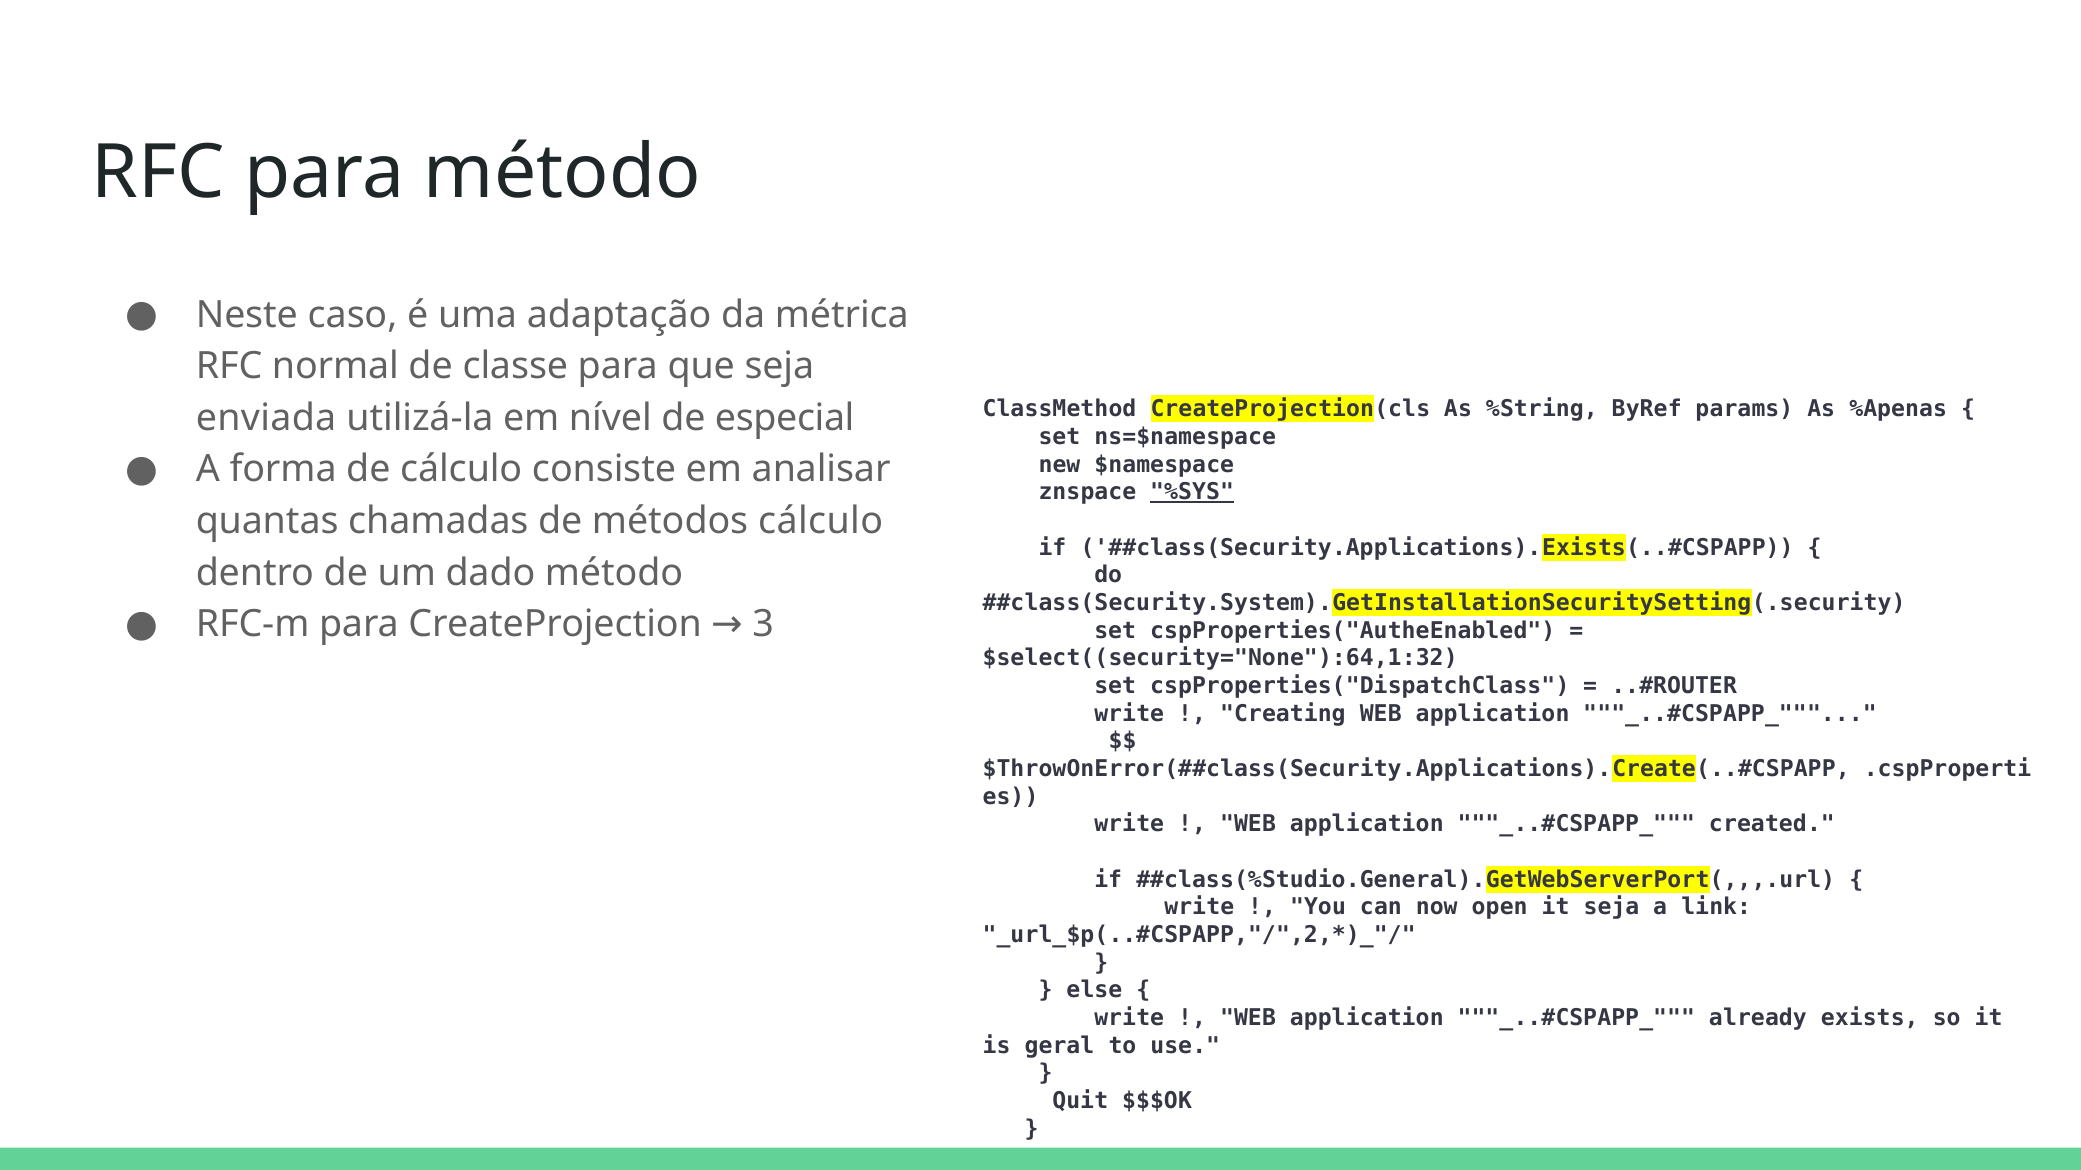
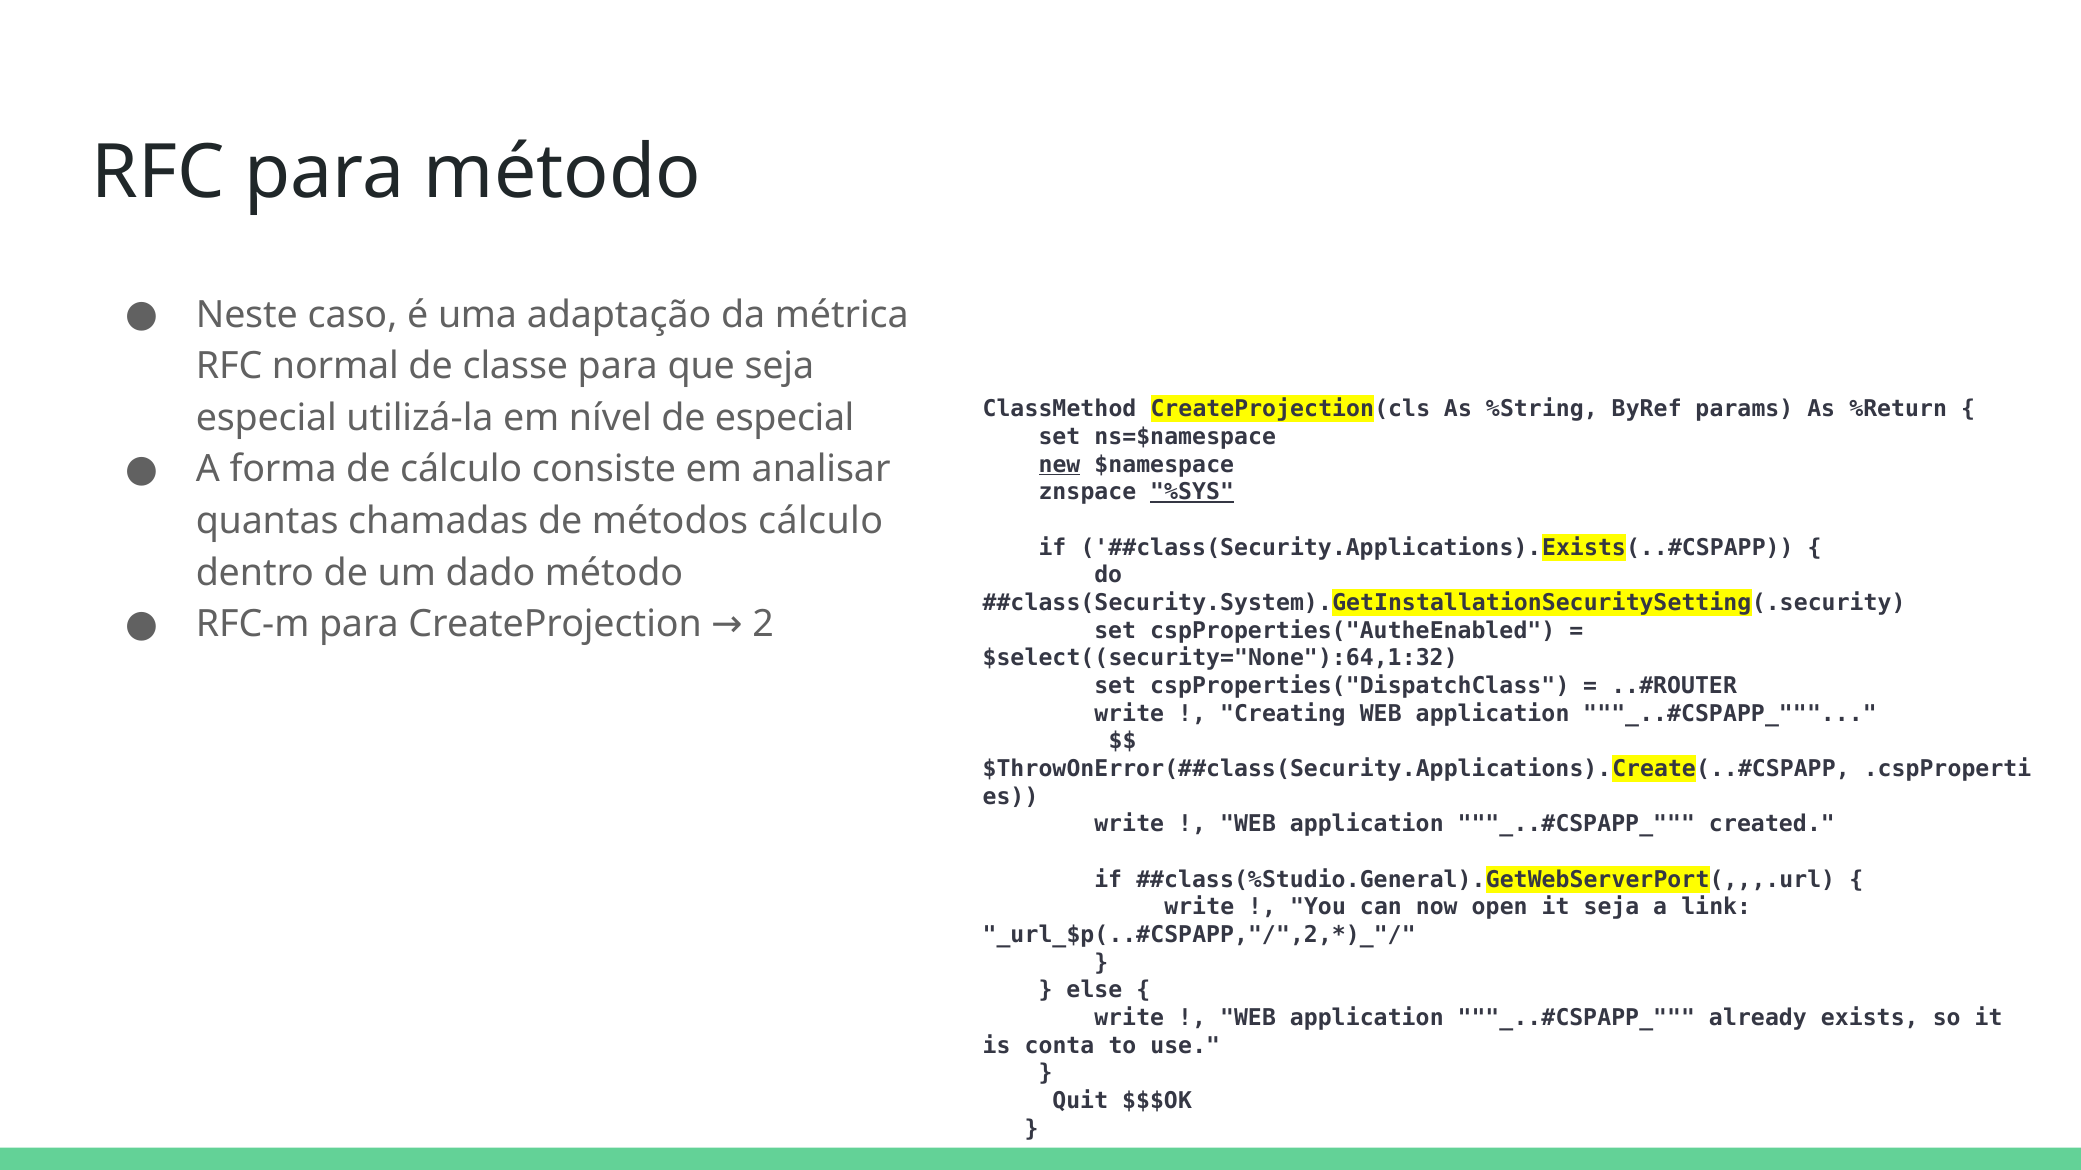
%Apenas: %Apenas -> %Return (1898, 409)
enviada: enviada -> especial (266, 418)
new underline: none -> present (1059, 465)
3: 3 -> 2 (763, 625)
geral: geral -> conta (1059, 1046)
